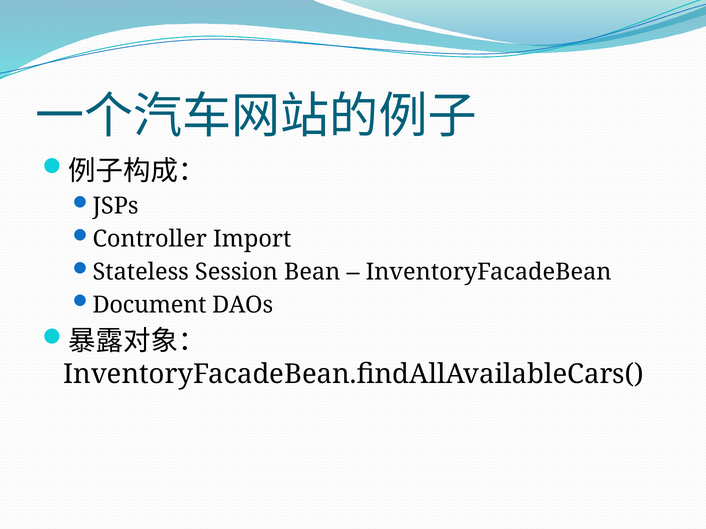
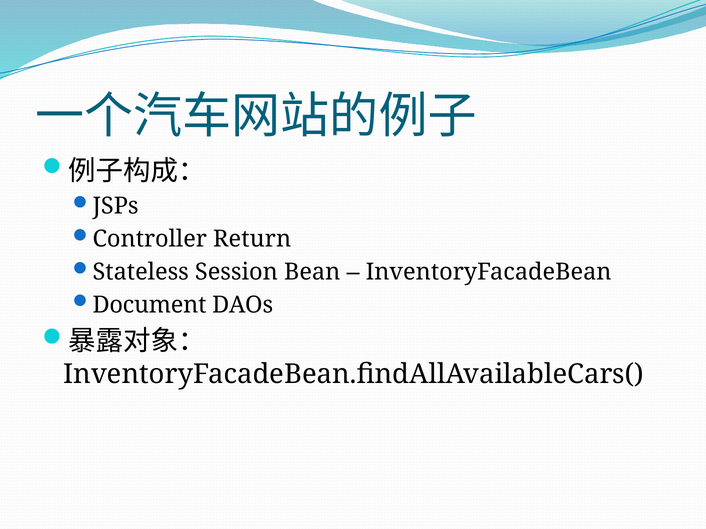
Import: Import -> Return (252, 239)
